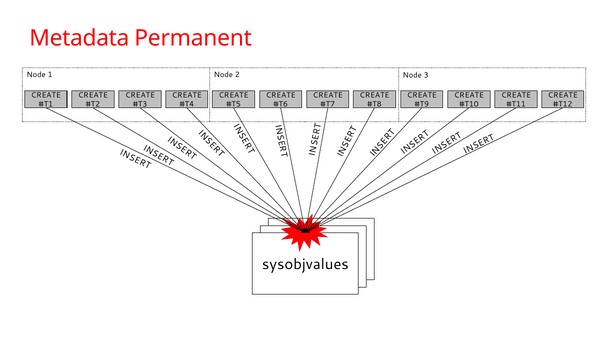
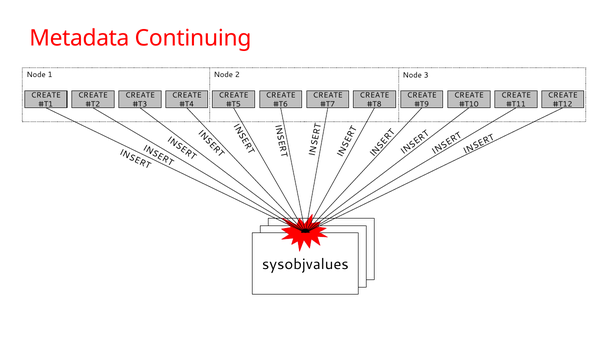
Permanent: Permanent -> Continuing (193, 38)
